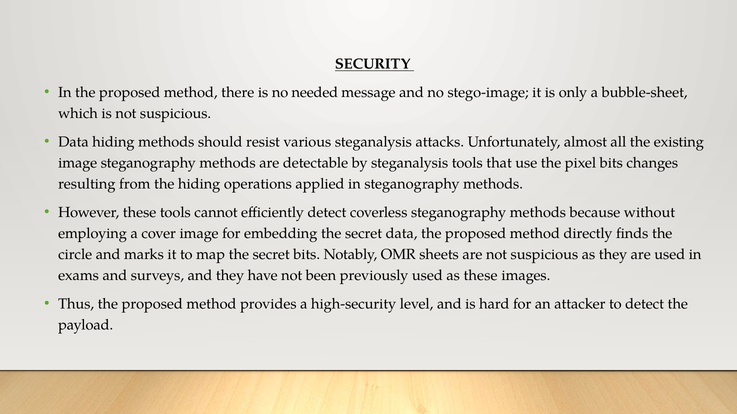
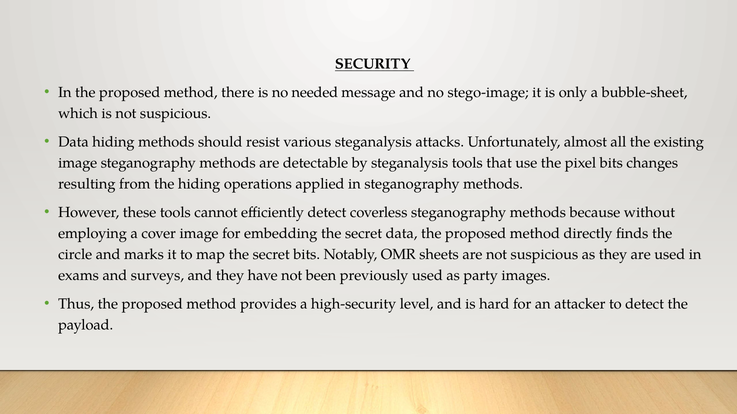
as these: these -> party (481, 276)
